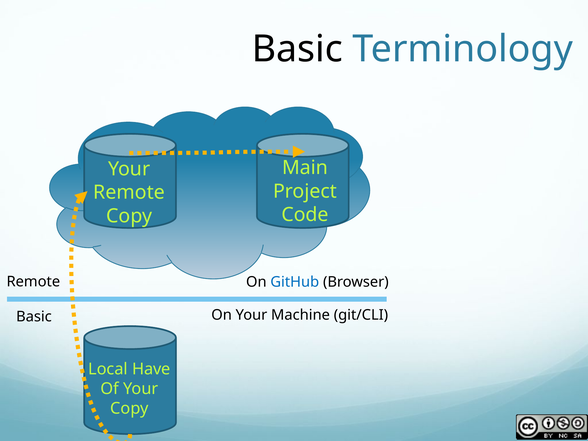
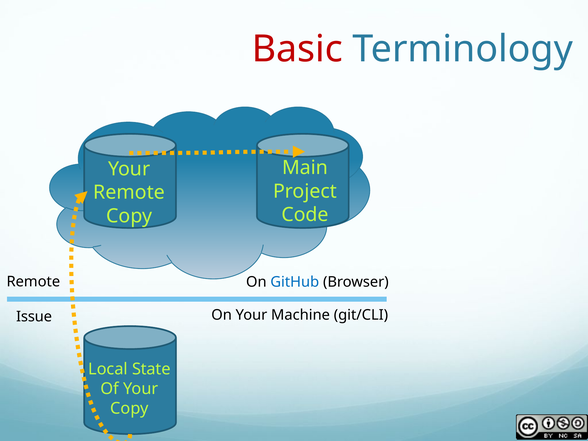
Basic colour: black -> red (297, 49)
Basic: Basic -> Issue (34, 317)
Have: Have -> State (151, 369)
